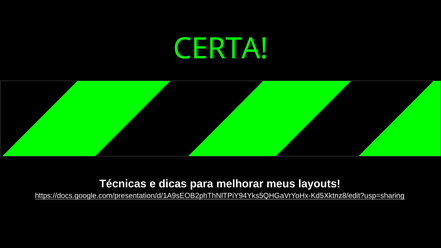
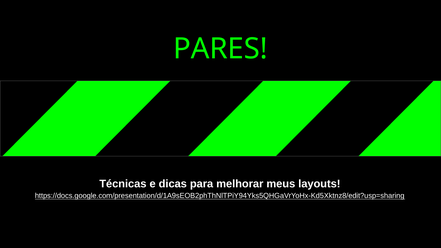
CERTA: CERTA -> PARES (220, 49)
